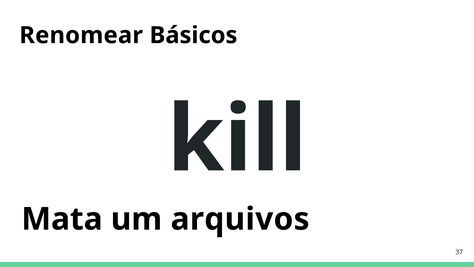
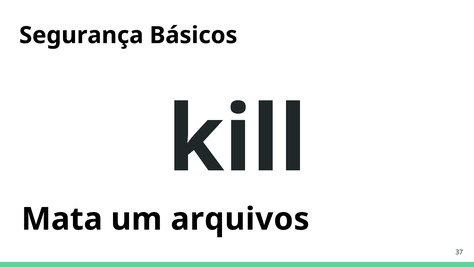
Renomear: Renomear -> Segurança (81, 35)
